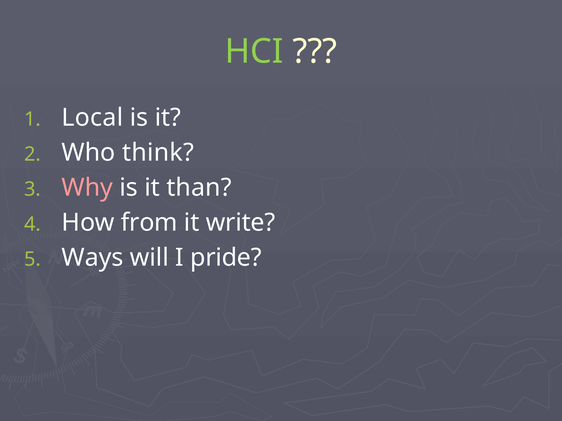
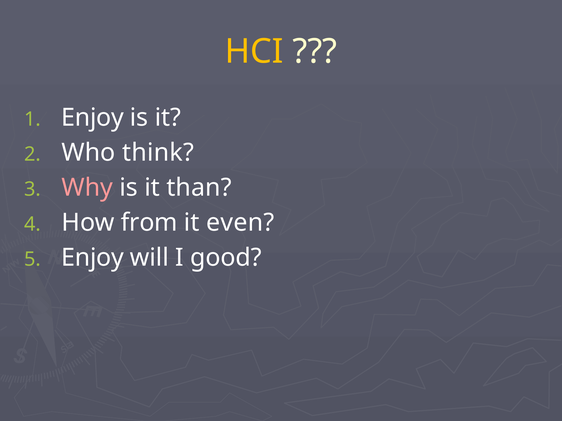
HCI colour: light green -> yellow (254, 52)
Local: Local -> Enjoy (93, 118)
write: write -> even (240, 223)
Ways: Ways -> Enjoy (93, 258)
pride: pride -> good (226, 258)
